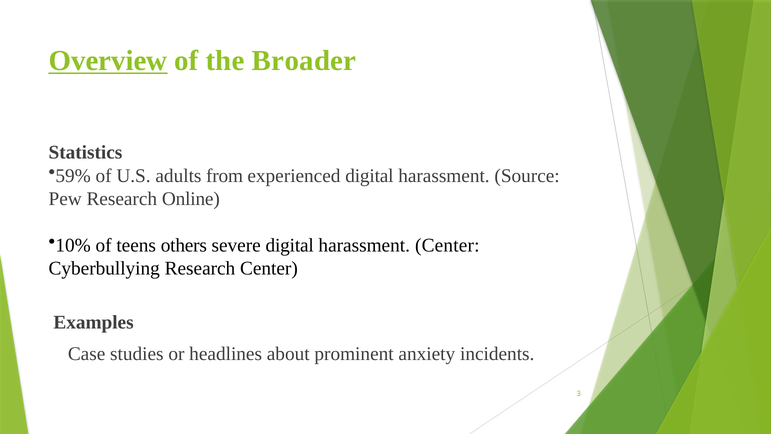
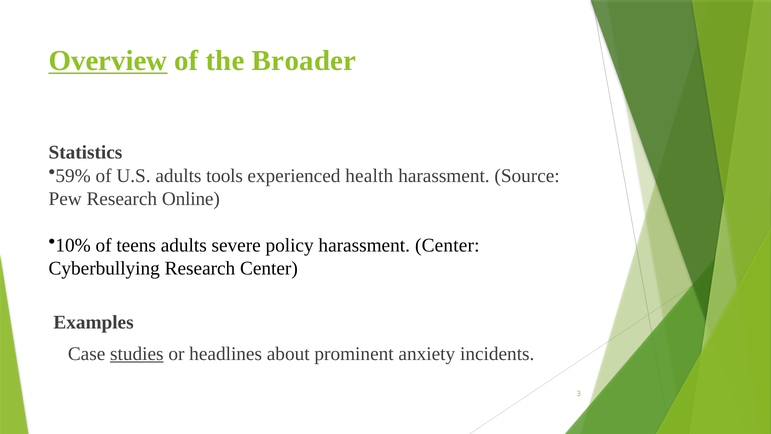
from: from -> tools (225, 176)
experienced digital: digital -> health (369, 176)
teens others: others -> adults (184, 245)
severe digital: digital -> policy (290, 245)
studies underline: none -> present (137, 354)
